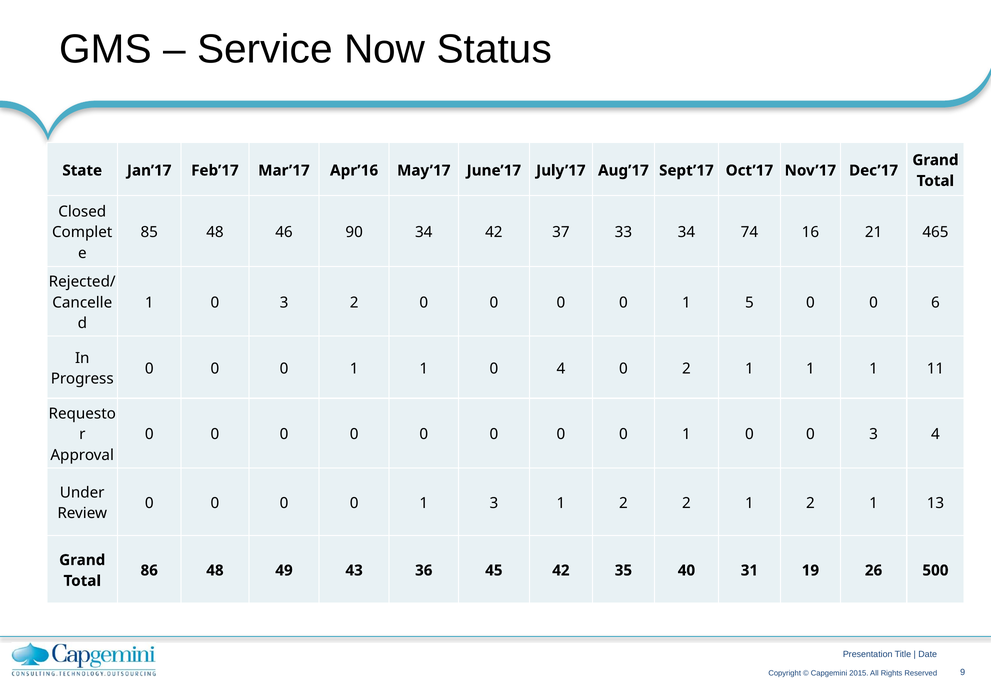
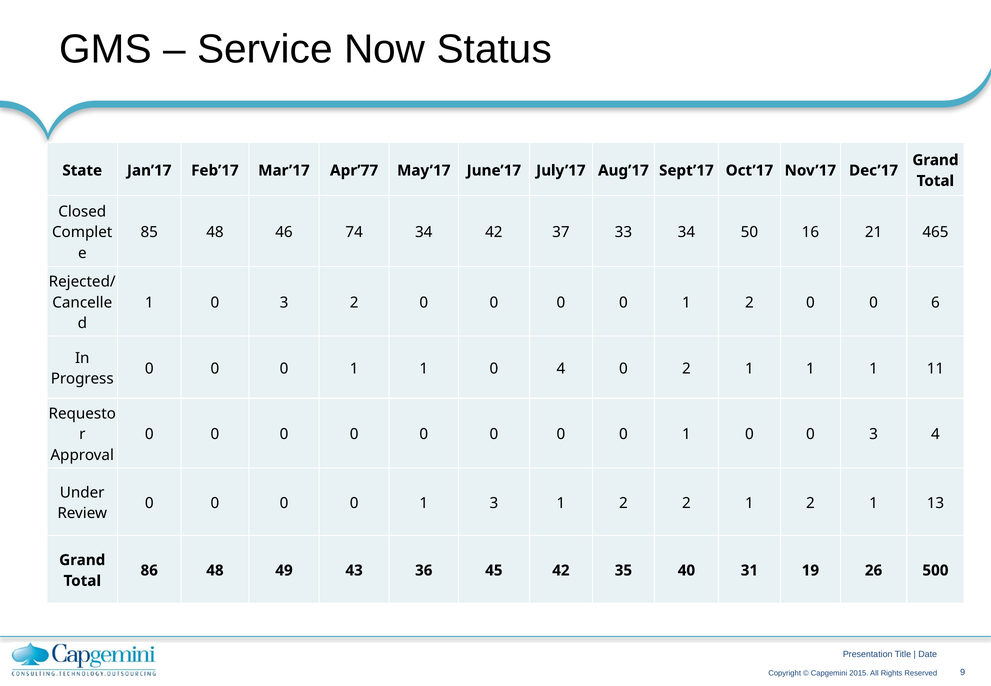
Apr’16: Apr’16 -> Apr’77 (354, 171)
90: 90 -> 74 (354, 232)
74: 74 -> 50 (749, 232)
0 1 5: 5 -> 2 (749, 303)
